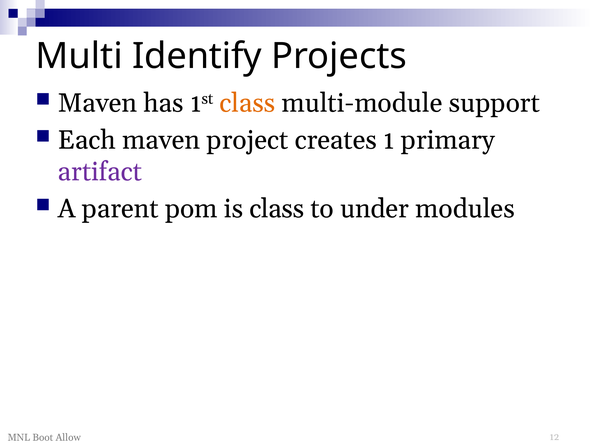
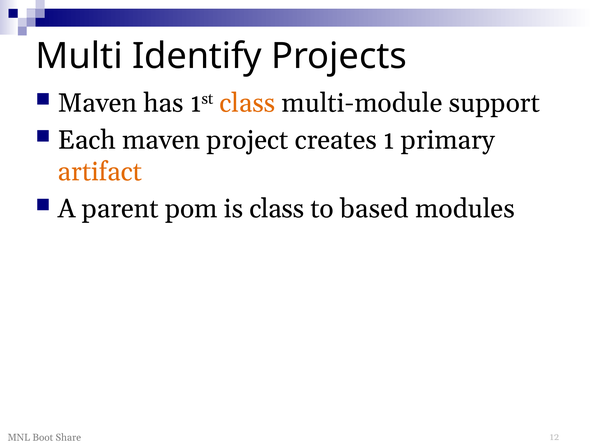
artifact colour: purple -> orange (100, 172)
under: under -> based (374, 209)
Allow: Allow -> Share (68, 437)
